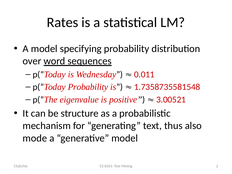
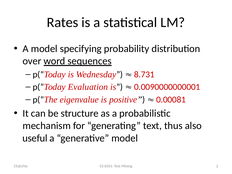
0.011: 0.011 -> 8.731 (144, 74)
p(“Today Probability: Probability -> Evaluation (88, 87)
1.7358735581548: 1.7358735581548 -> 0.0090000000001 (167, 87)
3.00521: 3.00521 -> 0.00081 (171, 100)
mode: mode -> useful (35, 138)
